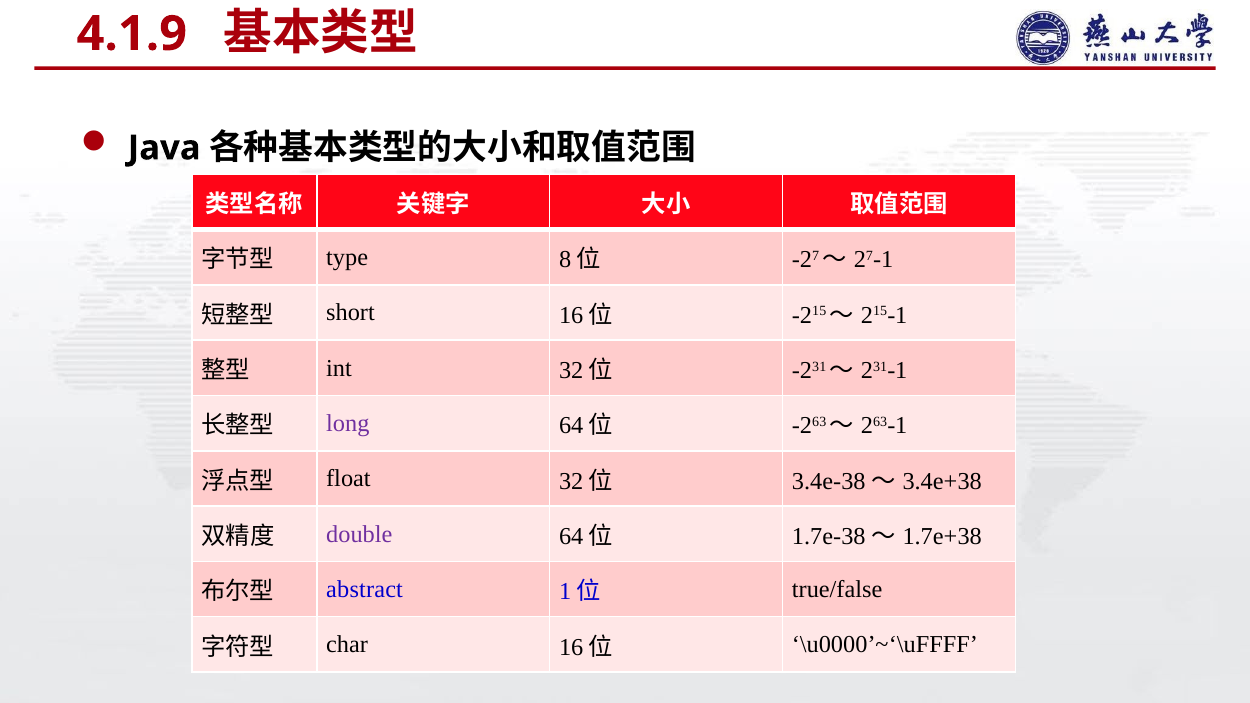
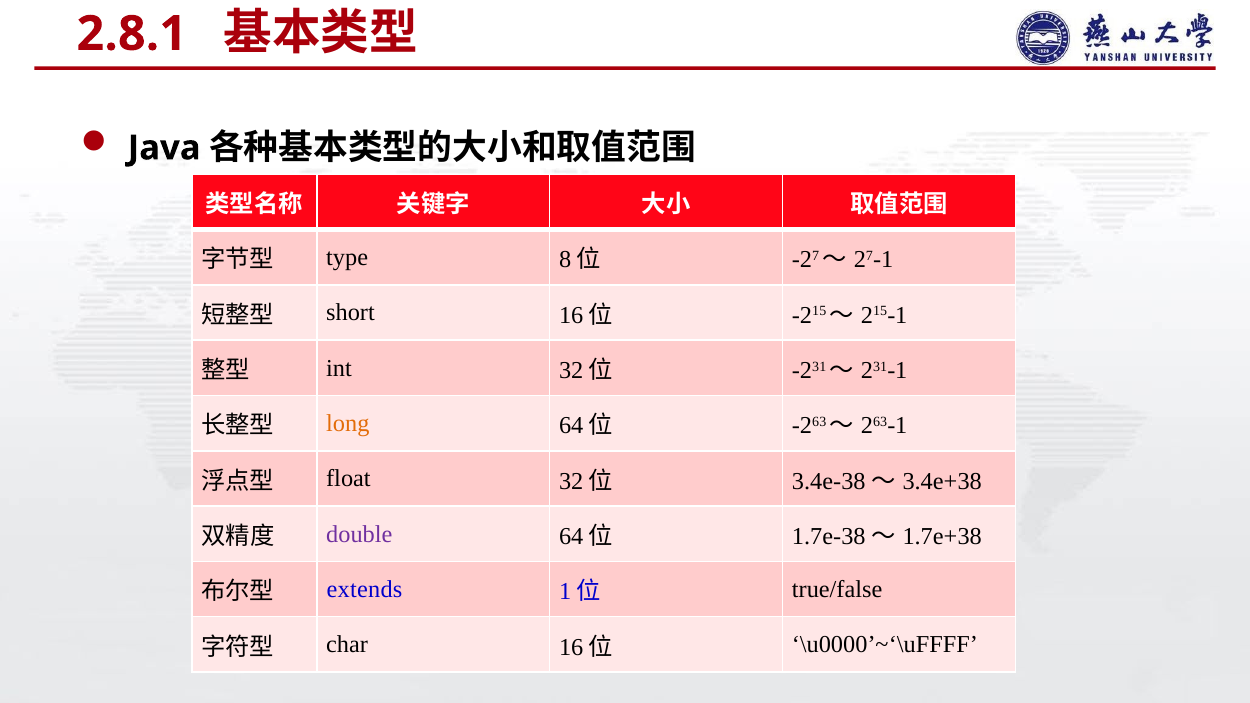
4.1.9: 4.1.9 -> 2.8.1 (132, 34)
long colour: purple -> orange (348, 423)
abstract: abstract -> extends (365, 589)
